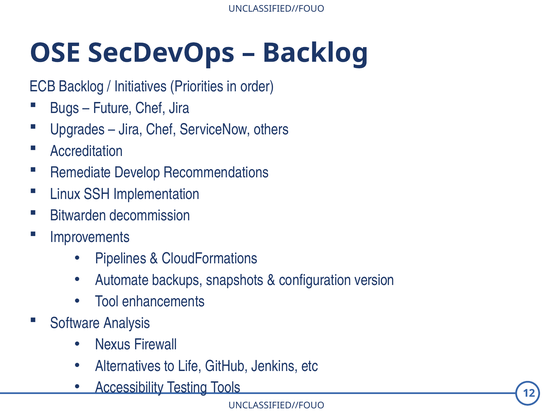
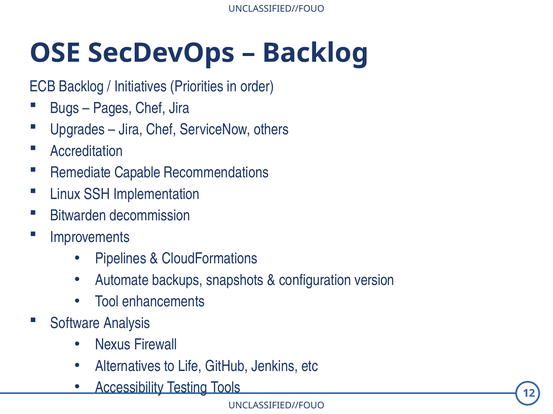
Future: Future -> Pages (113, 108)
Develop: Develop -> Capable (137, 173)
